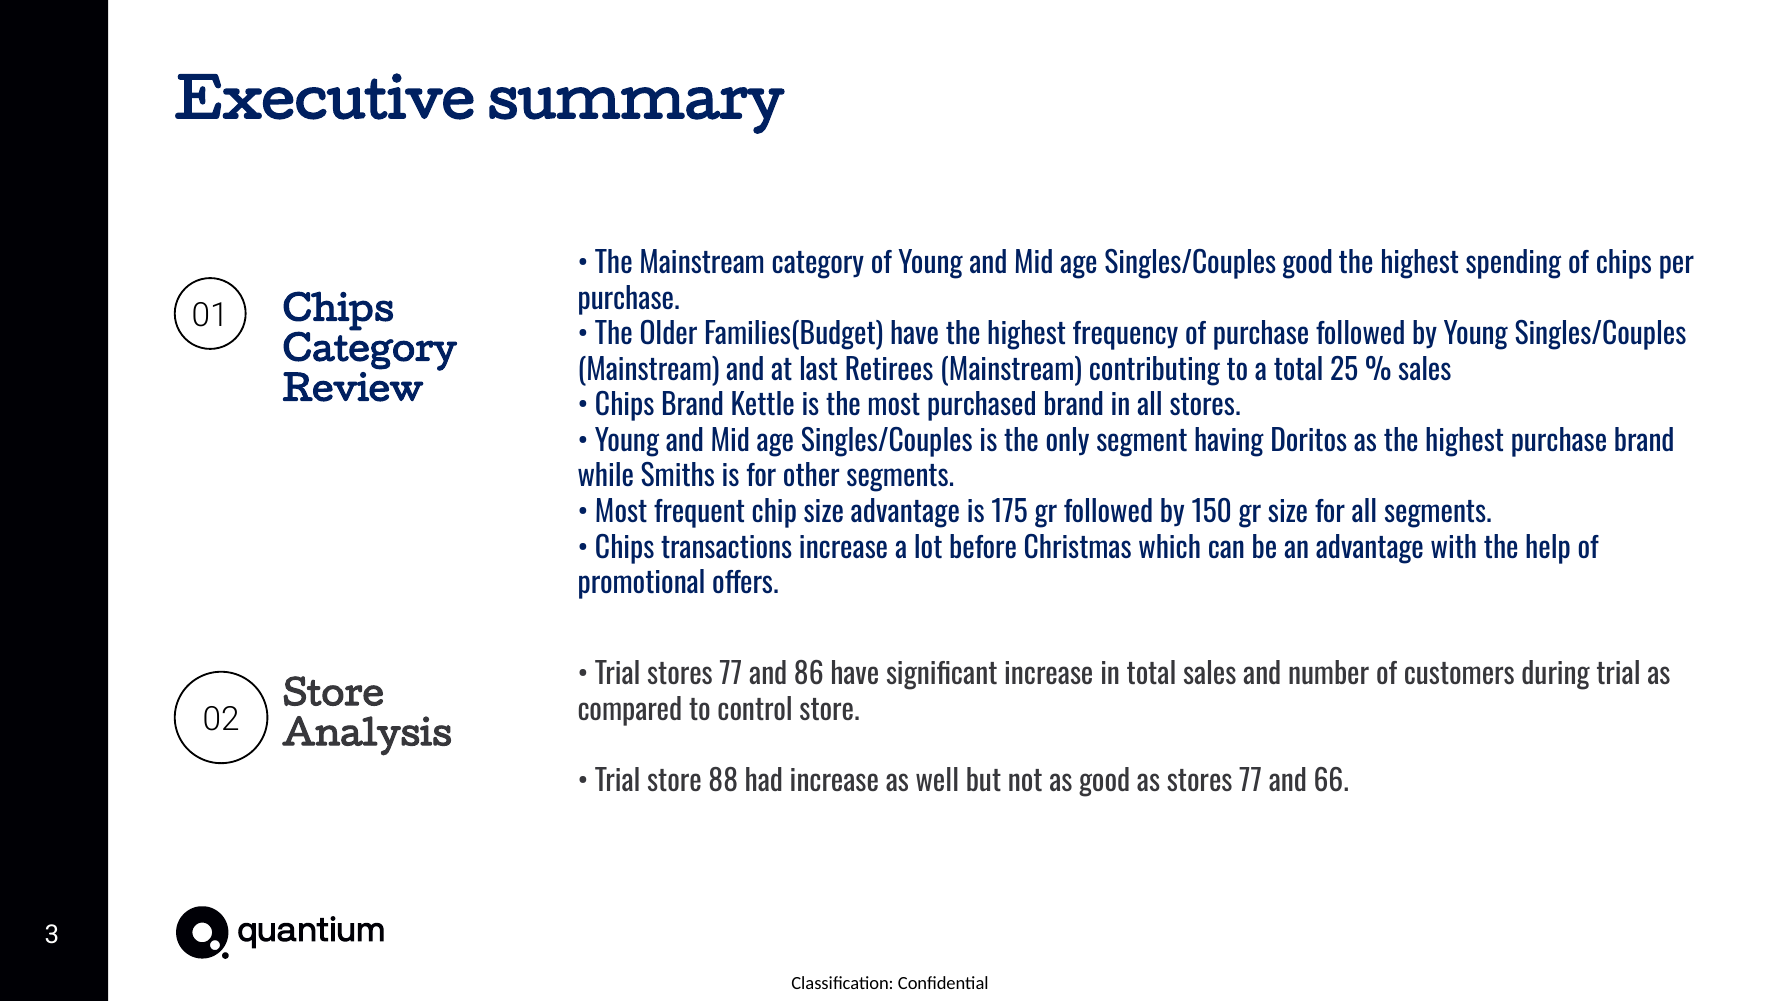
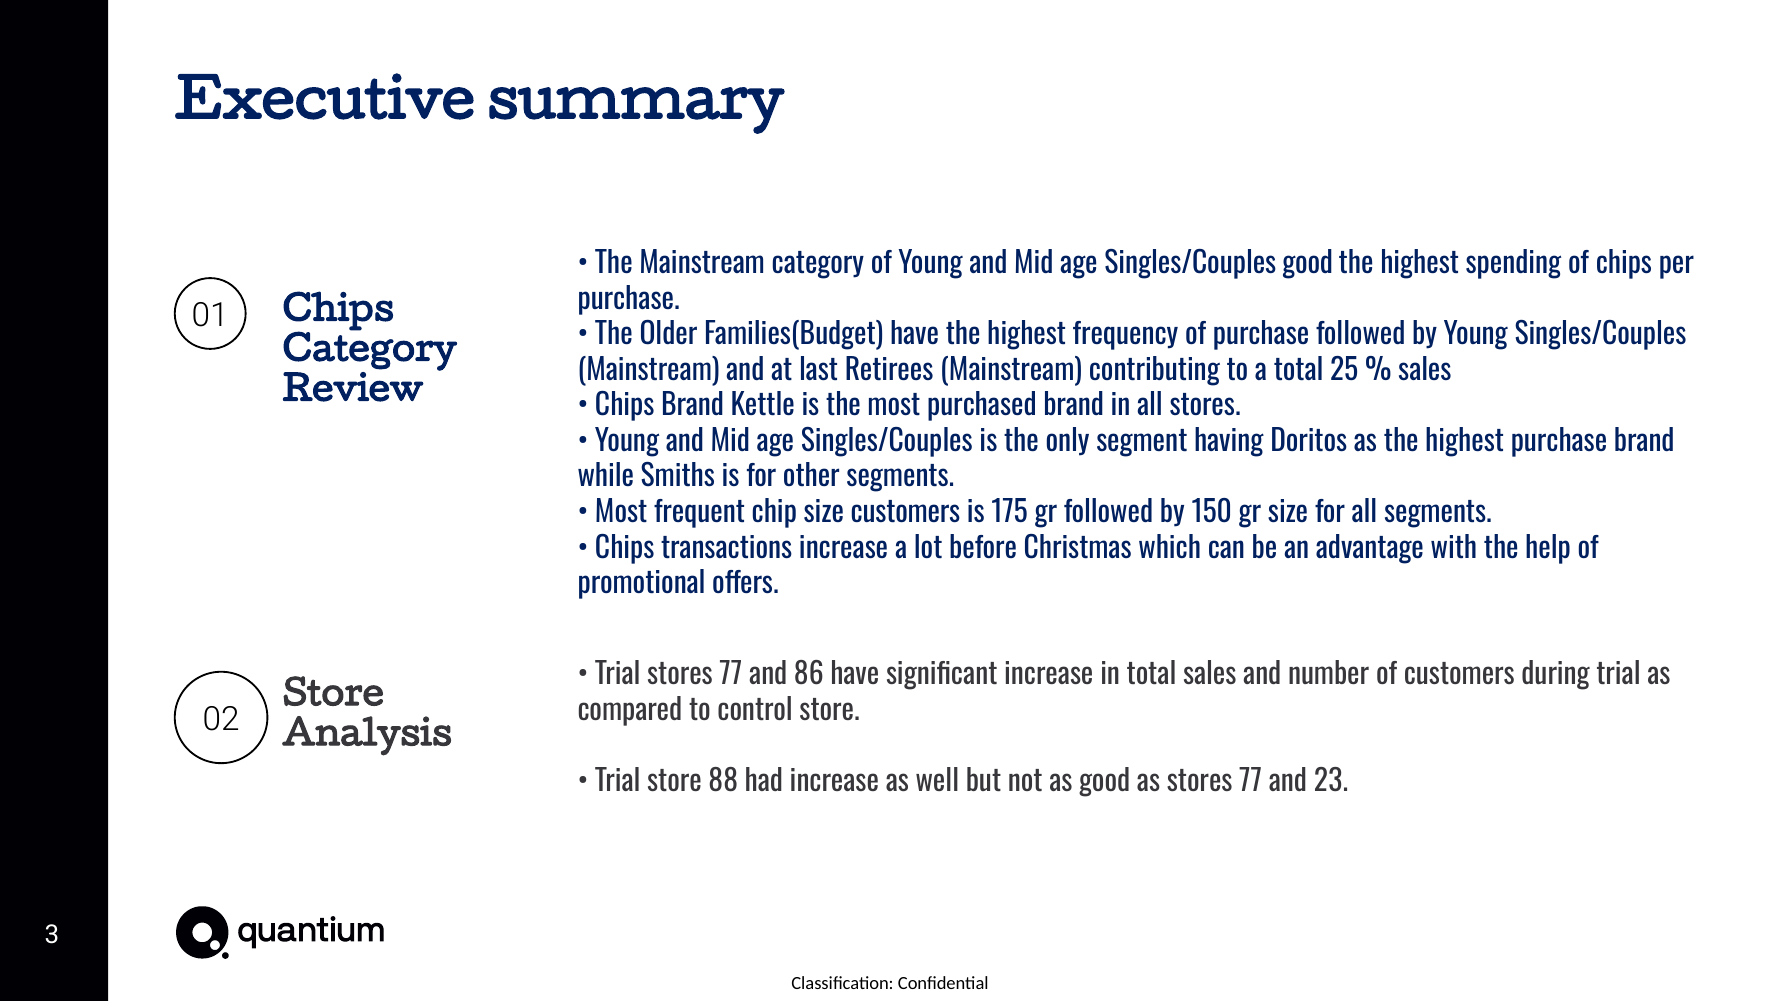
size advantage: advantage -> customers (905, 513)
66: 66 -> 23 (1331, 782)
